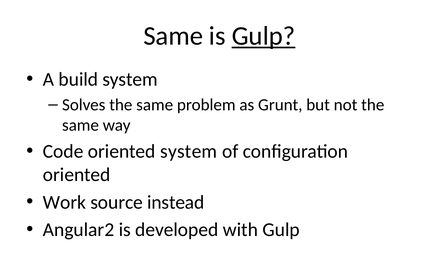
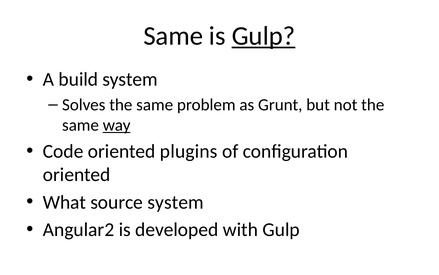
way underline: none -> present (117, 125)
oriented system: system -> plugins (189, 151)
Work: Work -> What (64, 202)
source instead: instead -> system (176, 202)
